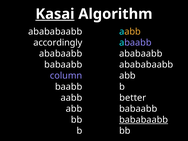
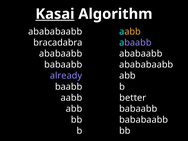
accordingly: accordingly -> bracadabra (58, 43)
column: column -> already (66, 76)
bababaabb underline: present -> none (144, 120)
